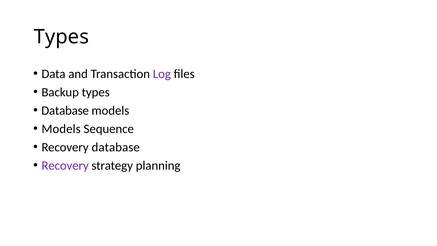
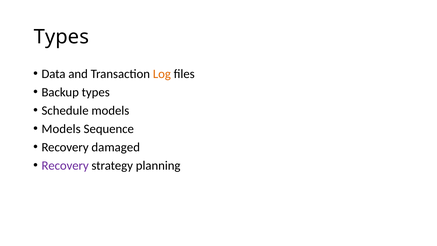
Log colour: purple -> orange (162, 74)
Database: Database -> Schedule (65, 110)
Recovery database: database -> damaged (116, 147)
